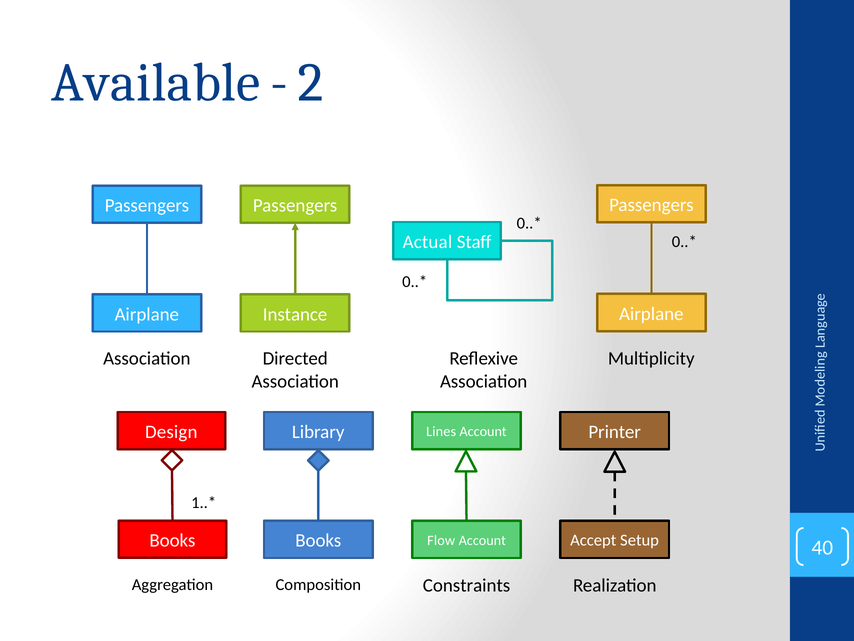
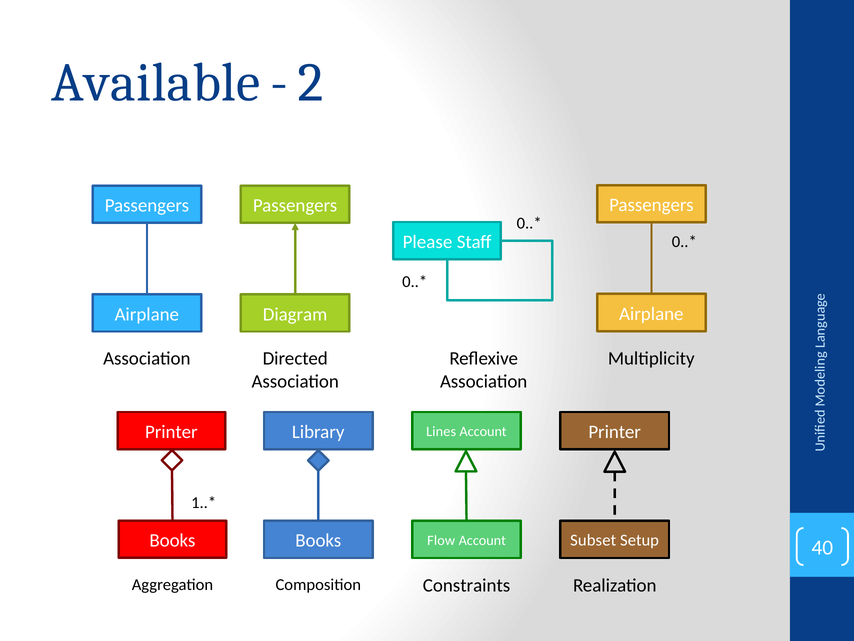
Actual: Actual -> Please (428, 242)
Instance: Instance -> Diagram (295, 314)
Design: Design -> Printer (171, 432)
Accept: Accept -> Subset (593, 540)
